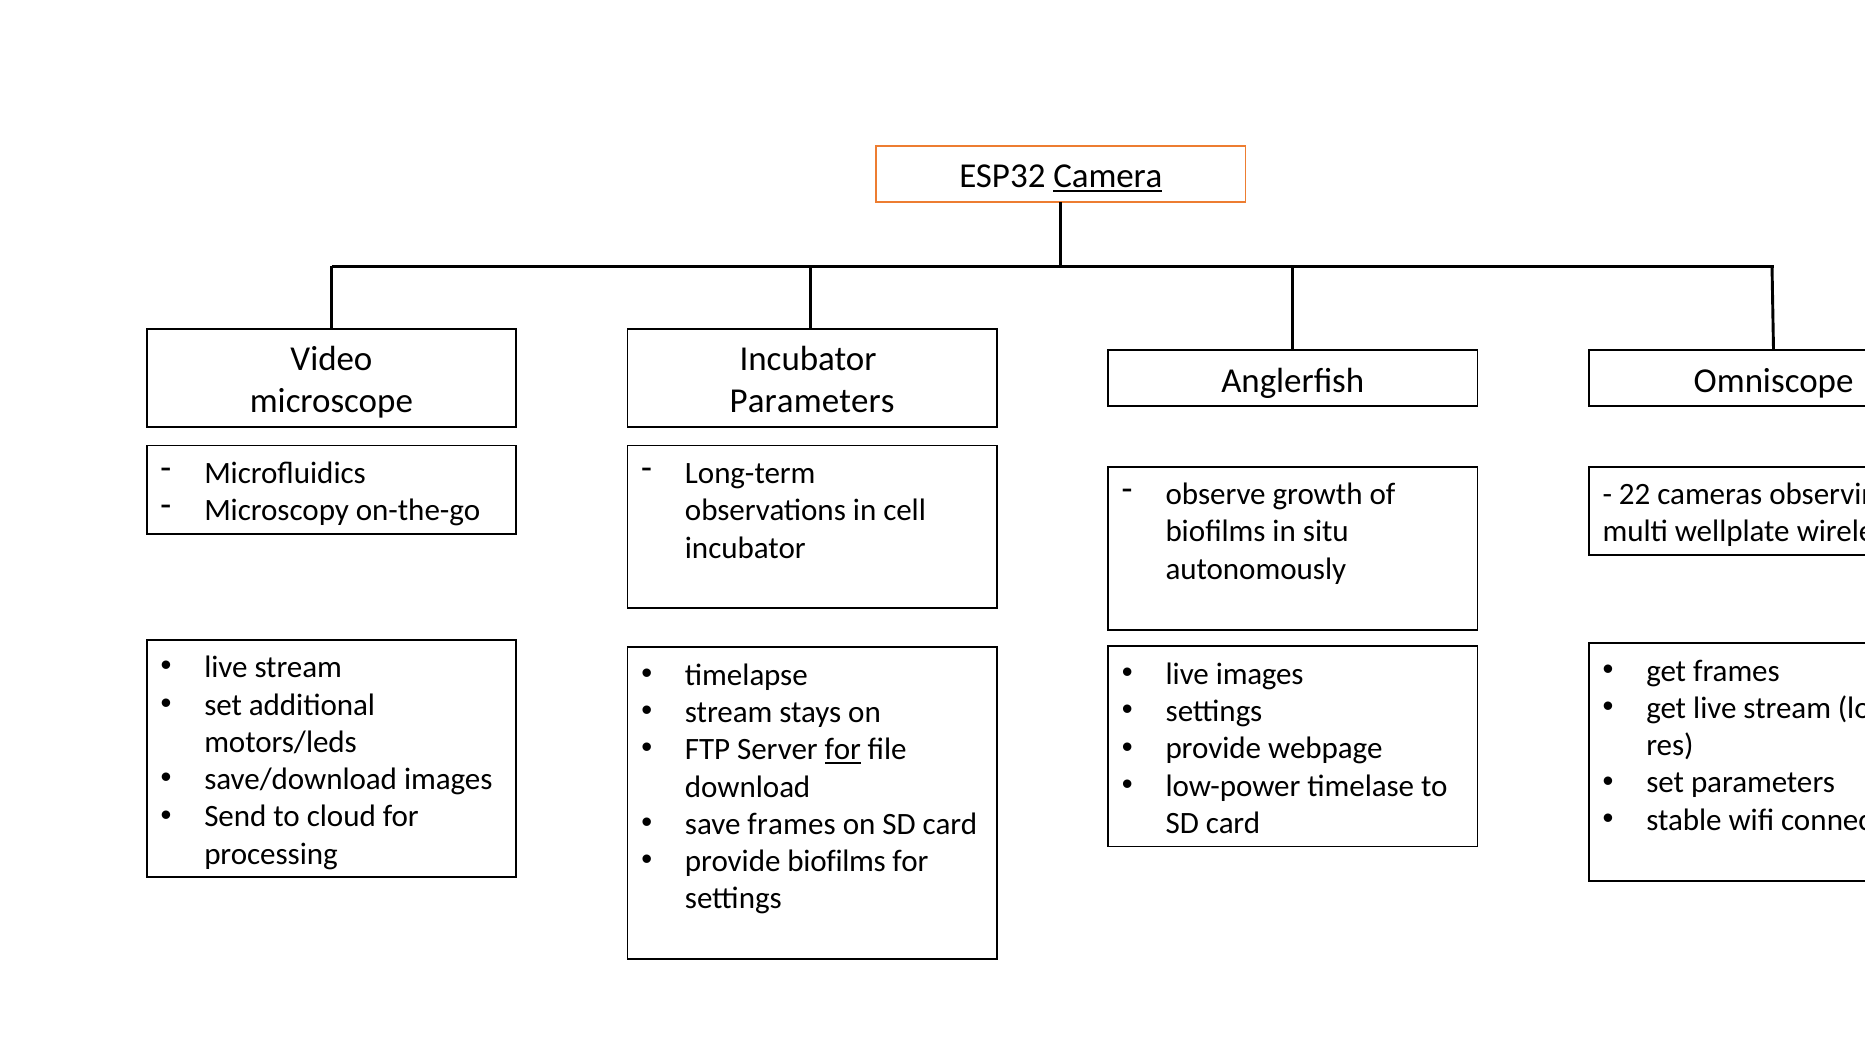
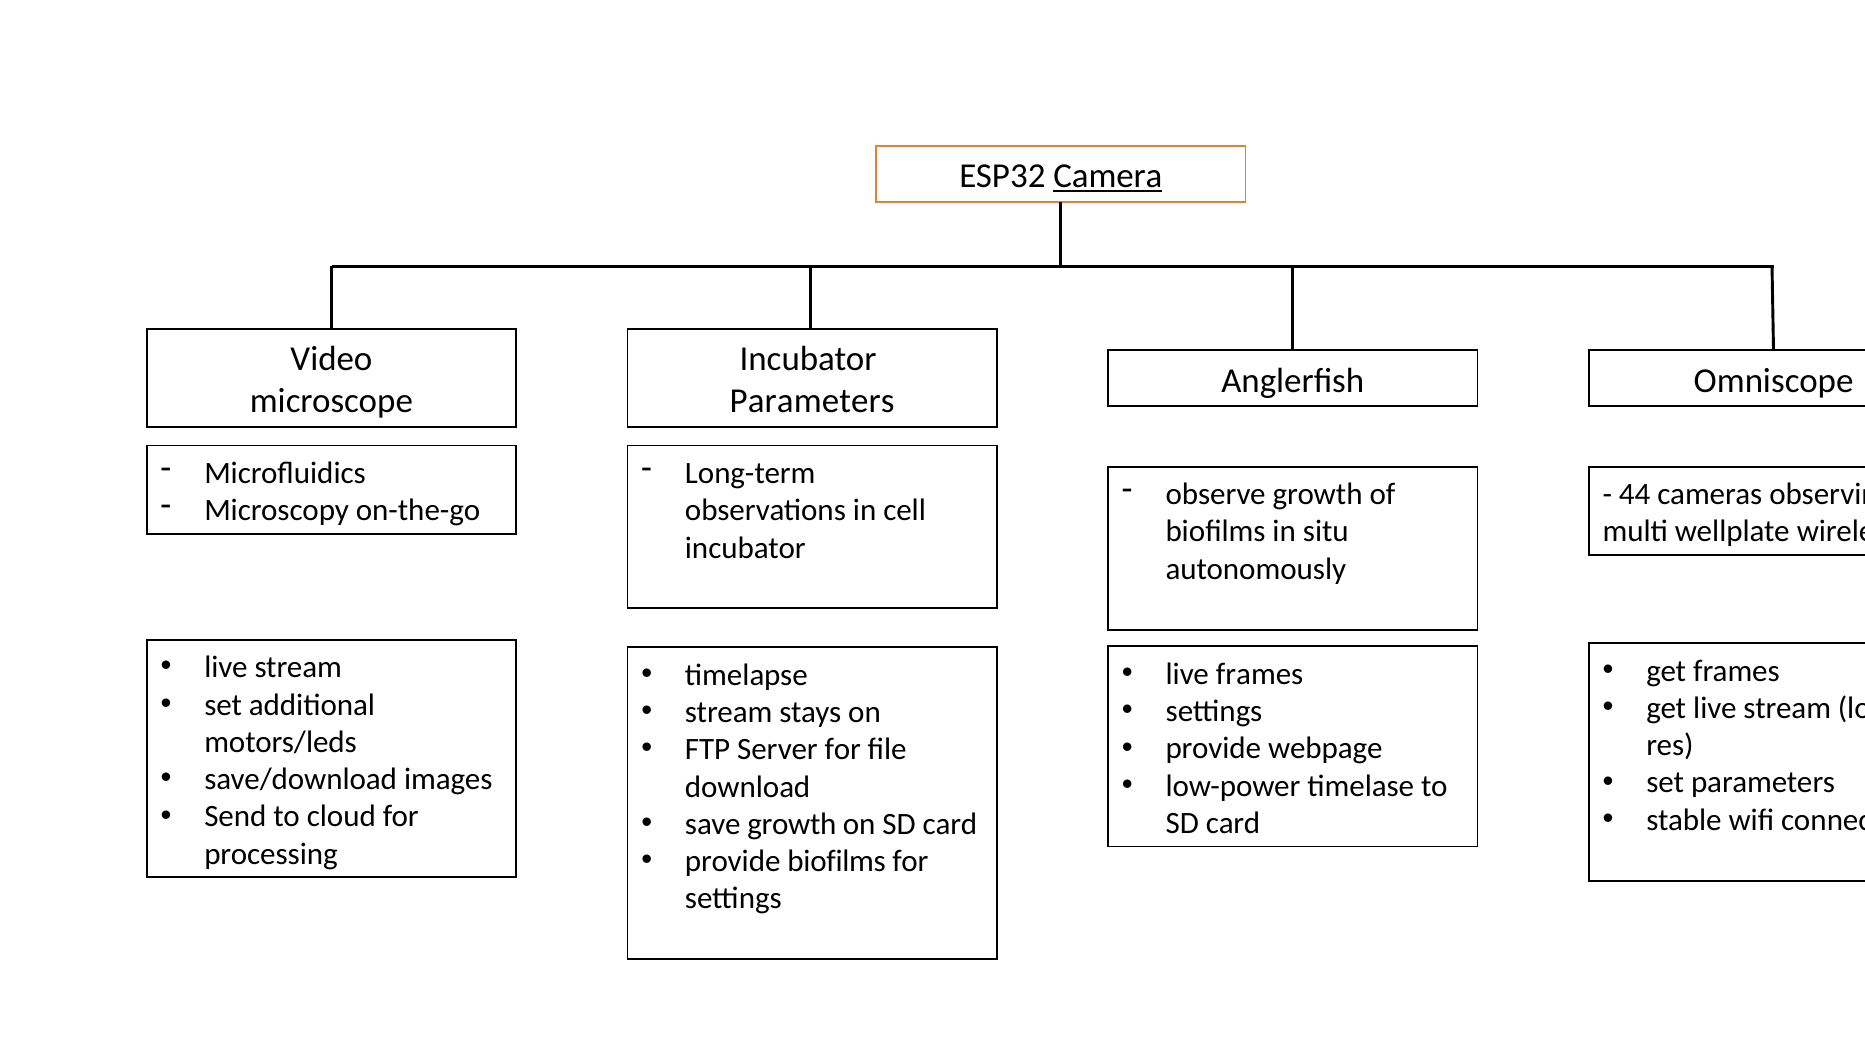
22: 22 -> 44 (1635, 494)
live images: images -> frames (1260, 674)
for underline: present -> none (843, 750)
save frames: frames -> growth (792, 824)
